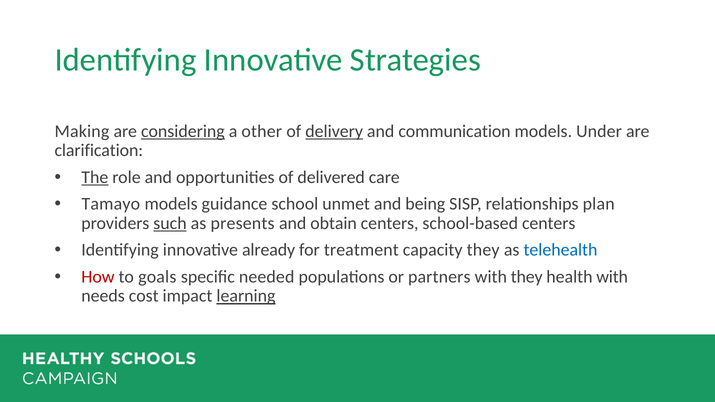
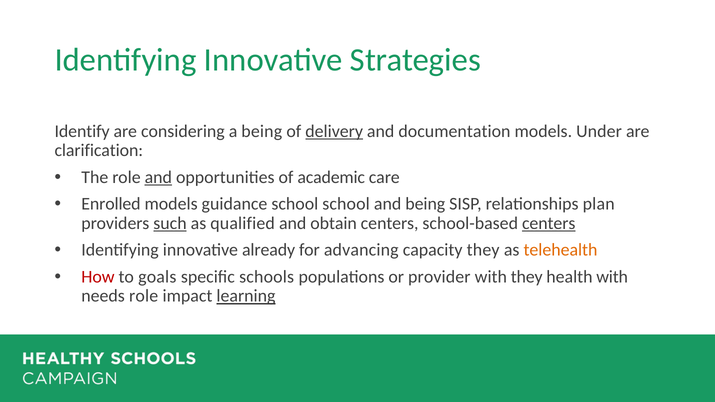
Making: Making -> Identify (82, 131)
considering underline: present -> none (183, 131)
a other: other -> being (262, 131)
communication: communication -> documentation (454, 131)
The underline: present -> none (95, 177)
and underline: none -> present (158, 177)
delivered: delivered -> academic (331, 177)
Tamayo: Tamayo -> Enrolled (111, 204)
school unmet: unmet -> school (346, 204)
presents: presents -> qualified (243, 223)
centers underline: none -> present (549, 223)
treatment: treatment -> advancing (361, 250)
telehealth colour: blue -> orange (560, 250)
needed: needed -> schools (267, 277)
partners: partners -> provider (439, 277)
needs cost: cost -> role (144, 296)
